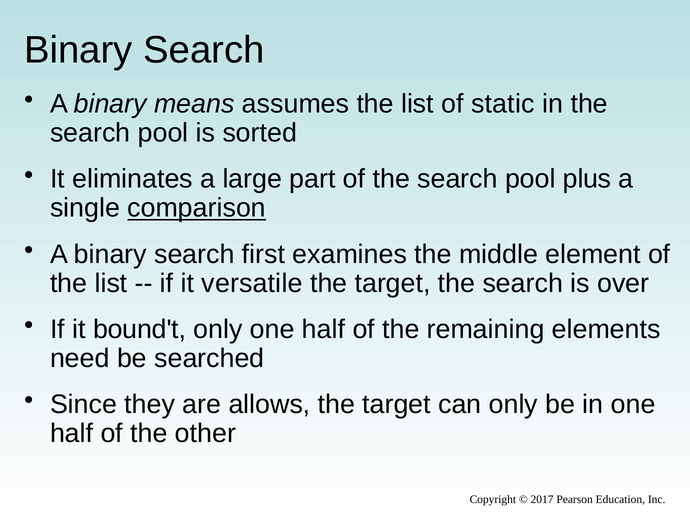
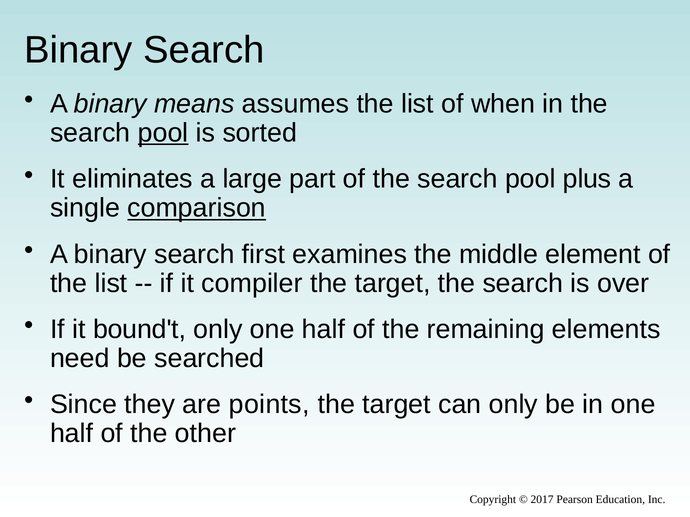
static: static -> when (503, 104)
pool underline: none -> present (163, 133)
versatile: versatile -> compiler (252, 283)
allows: allows -> points (269, 405)
